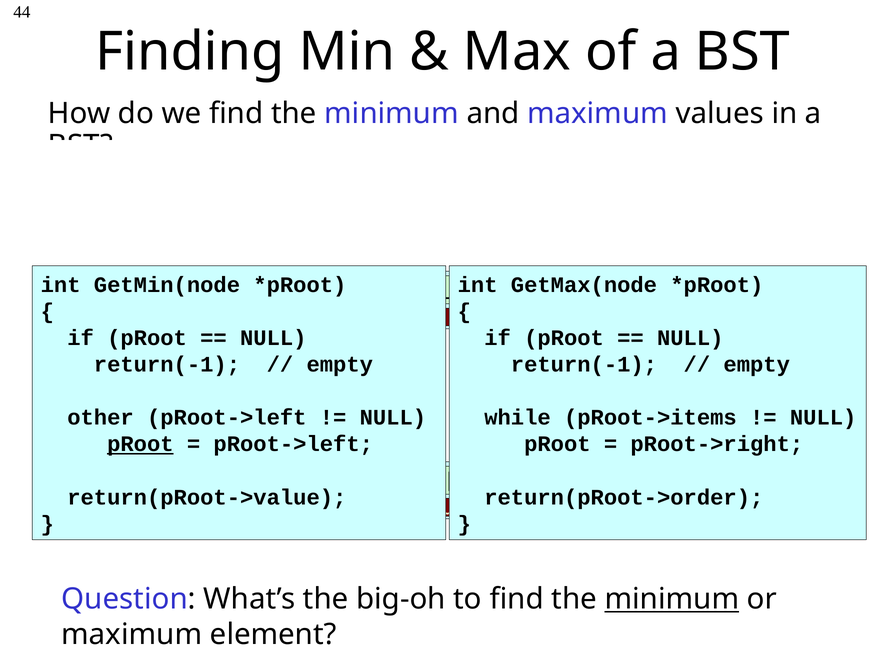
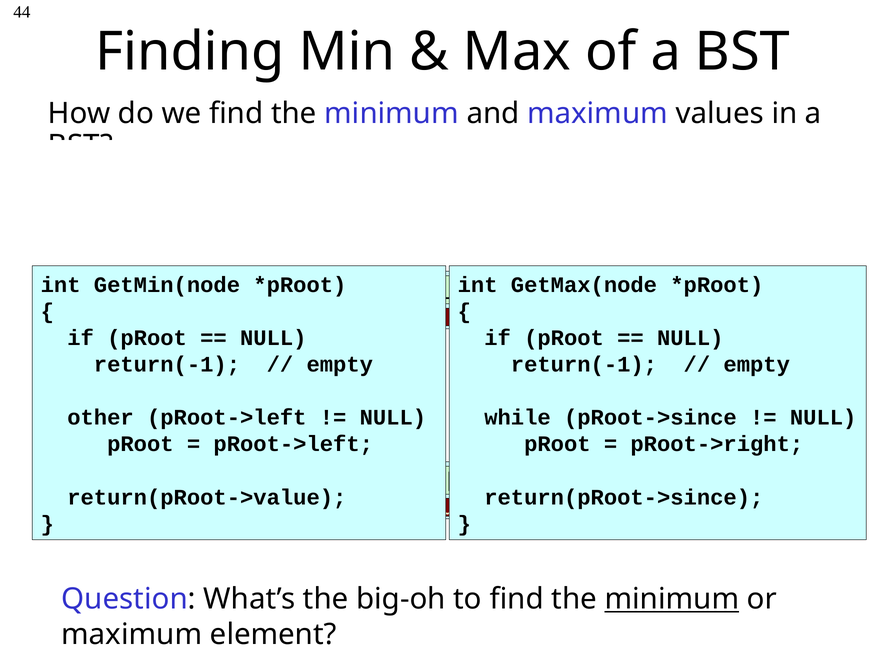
pRoot->items: pRoot->items -> pRoot->since (650, 418)
pRoot underline: present -> none (140, 444)
return(pRoot->order: return(pRoot->order -> return(pRoot->since (624, 498)
